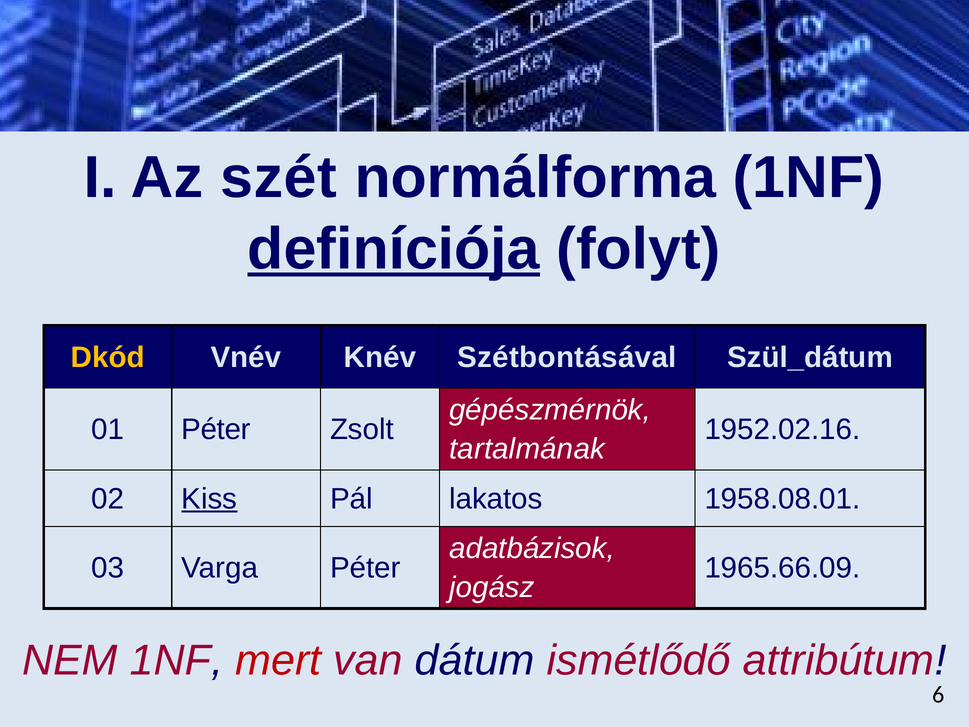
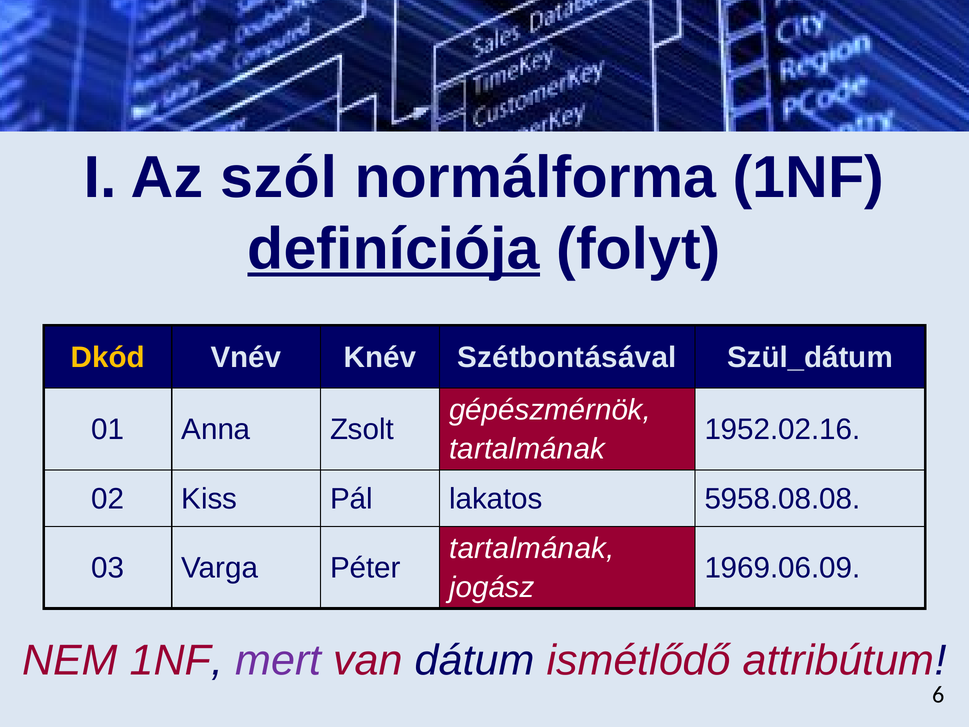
szét: szét -> szól (279, 178)
01 Péter: Péter -> Anna (216, 429)
Kiss underline: present -> none (209, 499)
1958.08.01: 1958.08.01 -> 5958.08.08 (782, 499)
adatbázisok: adatbázisok -> tartalmának (532, 548)
1965.66.09: 1965.66.09 -> 1969.06.09 (782, 568)
mert colour: red -> purple (278, 660)
